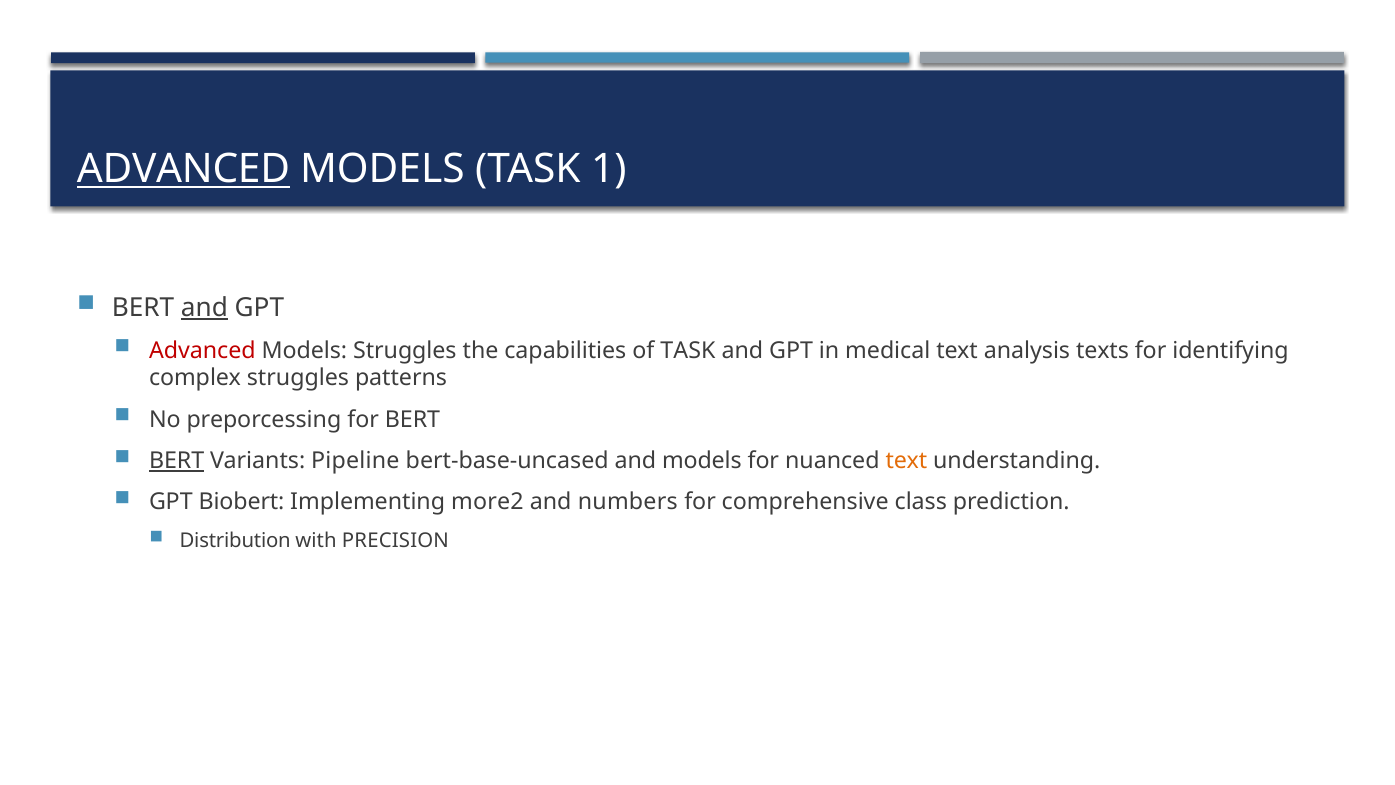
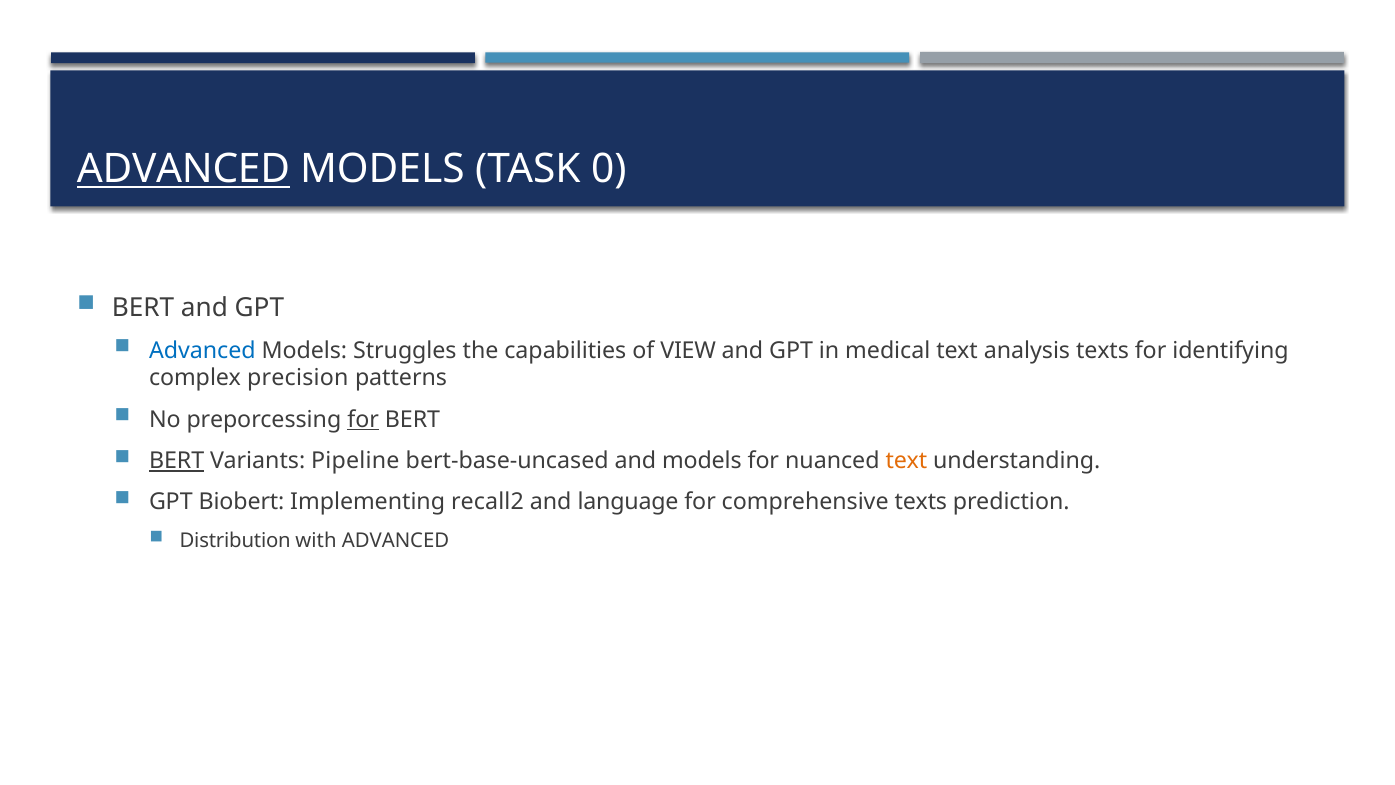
1: 1 -> 0 (609, 169)
and underline: present -> none (204, 307)
Advanced colour: red -> blue (202, 350)
of TASK: TASK -> VIEW (688, 350)
complex struggles: struggles -> precision (298, 378)
for underline: none -> present (363, 419)
more2: more2 -> recall2 (487, 502)
numbers: numbers -> language (628, 502)
comprehensive class: class -> texts (921, 502)
with PRECISION: PRECISION -> ADVANCED (396, 541)
